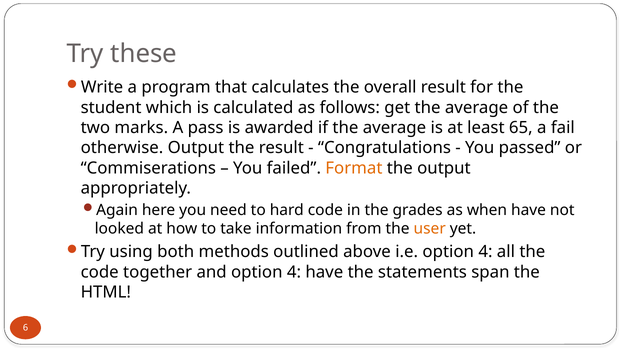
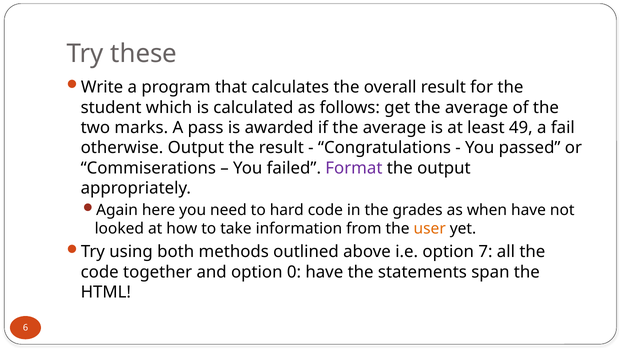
65: 65 -> 49 (521, 128)
Format colour: orange -> purple (354, 168)
i.e option 4: 4 -> 7 (485, 252)
and option 4: 4 -> 0 (294, 272)
